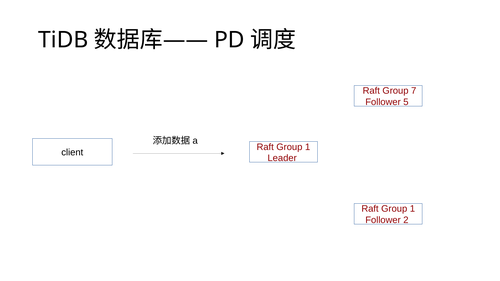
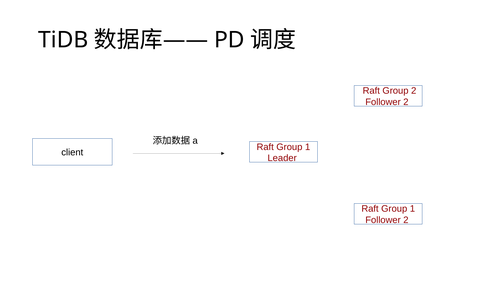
Group 7: 7 -> 2 (414, 91)
5: 5 -> 2 (406, 102)
